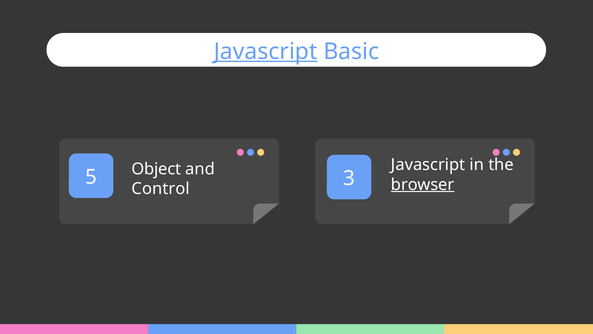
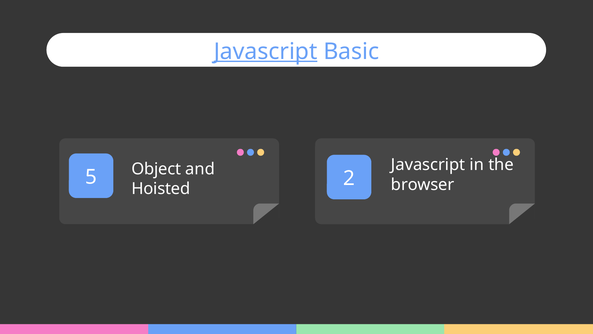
3: 3 -> 2 (349, 178)
browser underline: present -> none (423, 184)
Control: Control -> Hoisted (161, 189)
